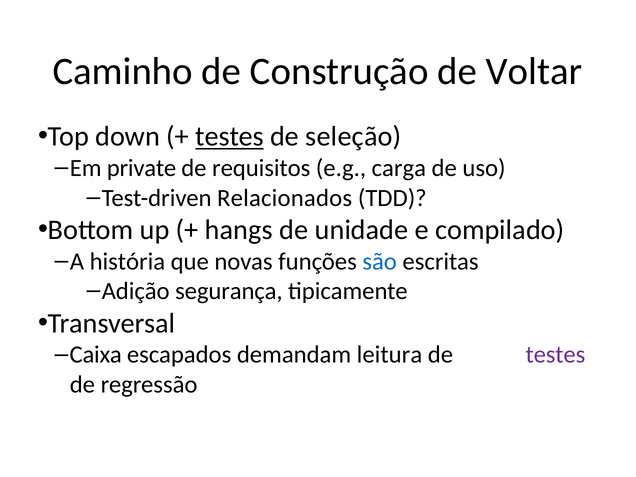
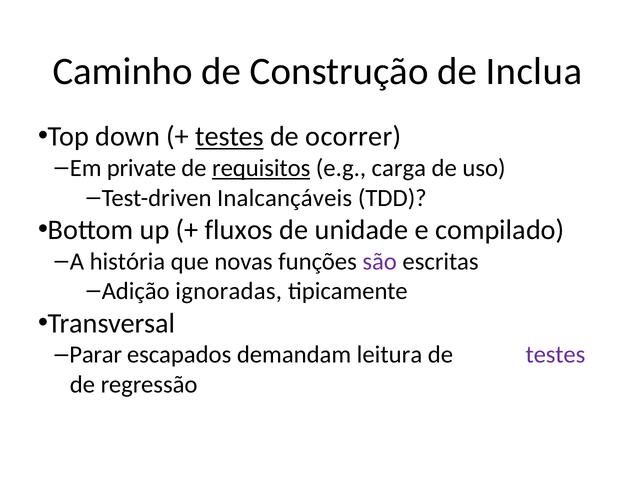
Voltar: Voltar -> Inclua (534, 72)
seleção: seleção -> ocorrer (353, 137)
requisitos underline: none -> present (261, 168)
Relacionados: Relacionados -> Inalcançáveis (285, 198)
hangs: hangs -> fluxos (239, 230)
são colour: blue -> purple (380, 261)
segurança: segurança -> ignoradas (229, 291)
Caixa: Caixa -> Parar (96, 355)
